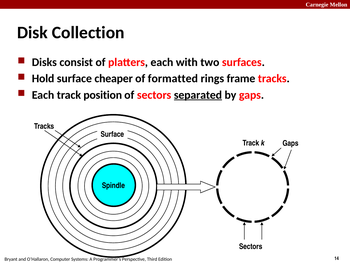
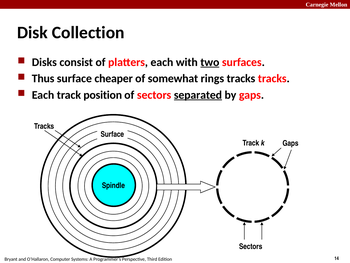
two underline: none -> present (210, 62)
Hold: Hold -> Thus (43, 78)
formatted: formatted -> somewhat (173, 78)
rings frame: frame -> tracks (241, 78)
